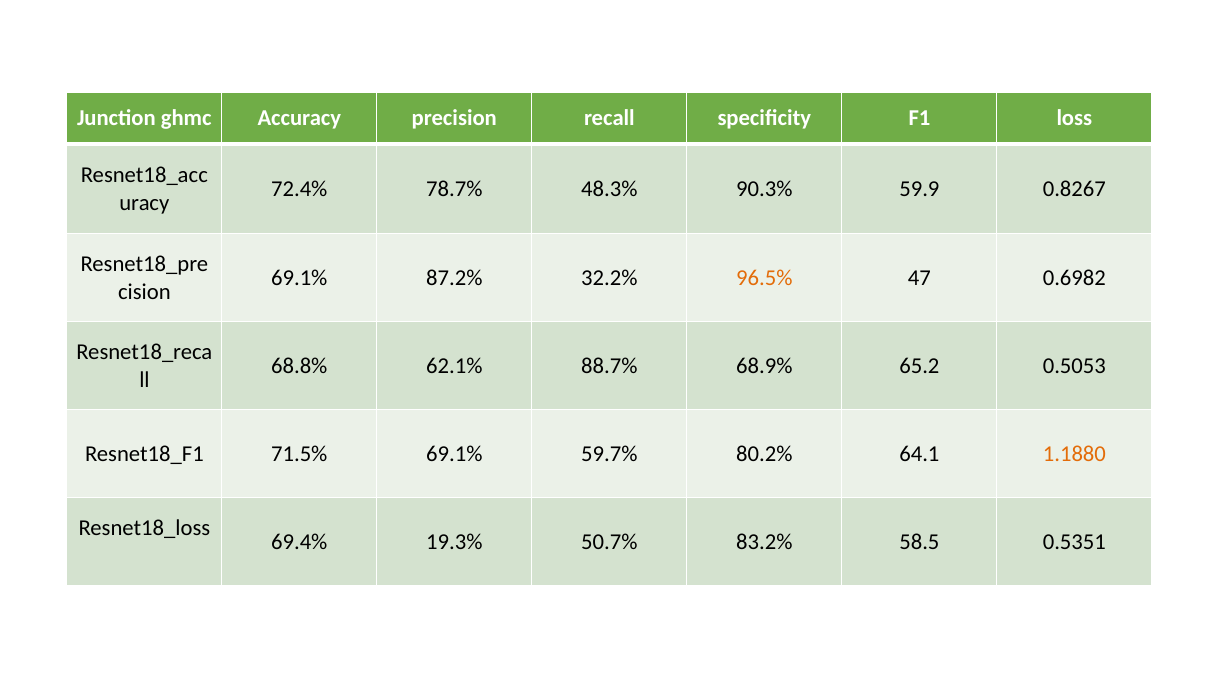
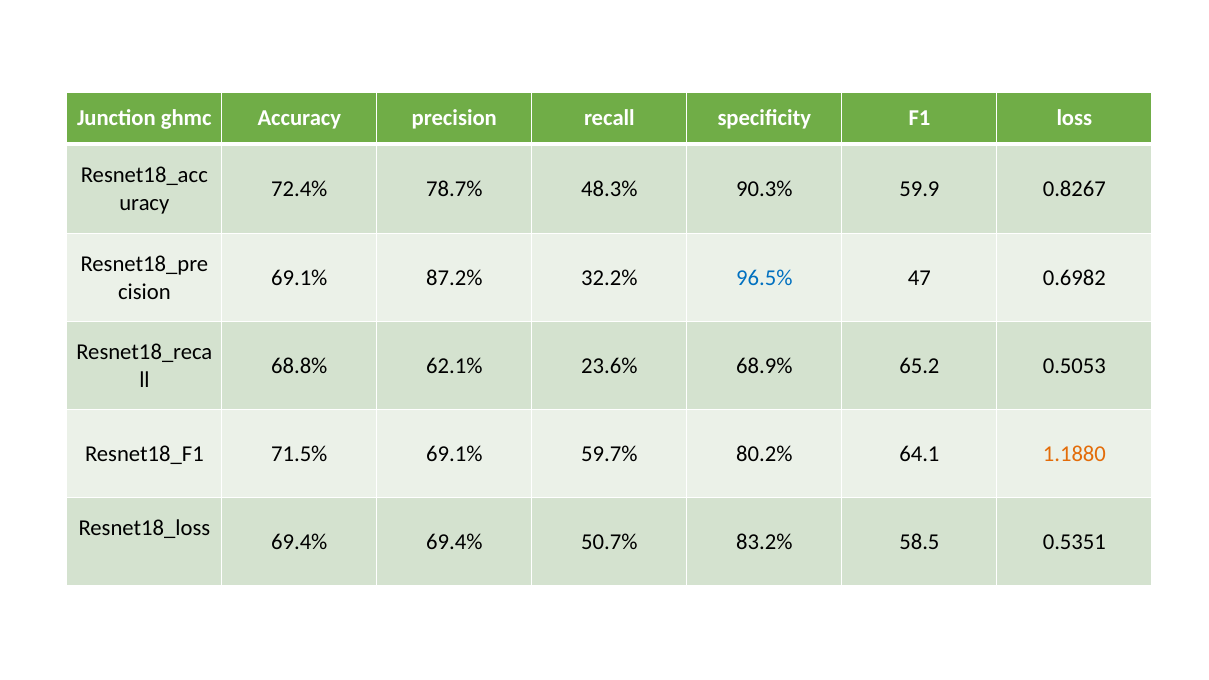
96.5% colour: orange -> blue (764, 278)
88.7%: 88.7% -> 23.6% (609, 366)
69.4% 19.3%: 19.3% -> 69.4% (454, 542)
